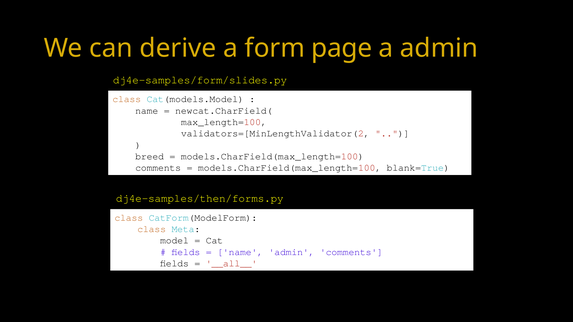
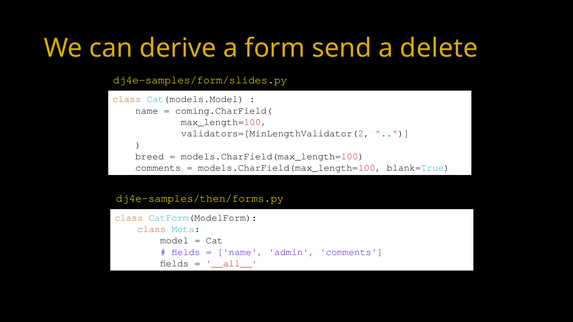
page: page -> send (342, 48)
a admin: admin -> delete (439, 48)
newcat.CharField(: newcat.CharField( -> coming.CharField( (224, 111)
